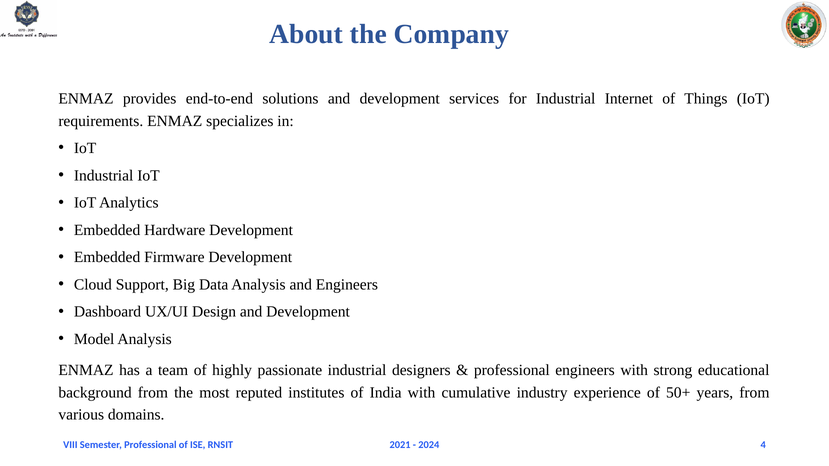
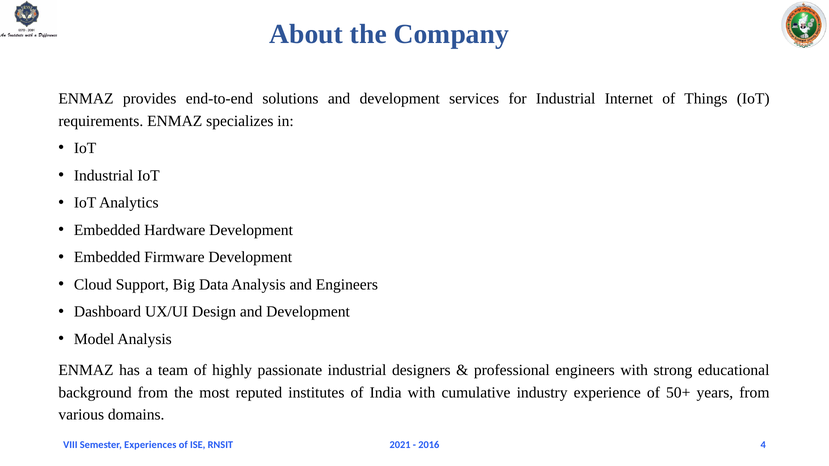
2024: 2024 -> 2016 (429, 445)
Semester Professional: Professional -> Experiences (150, 445)
